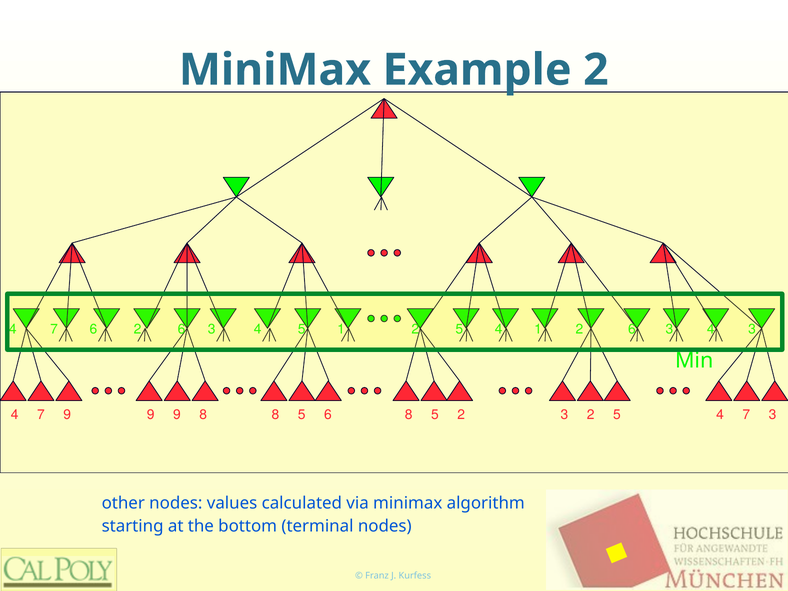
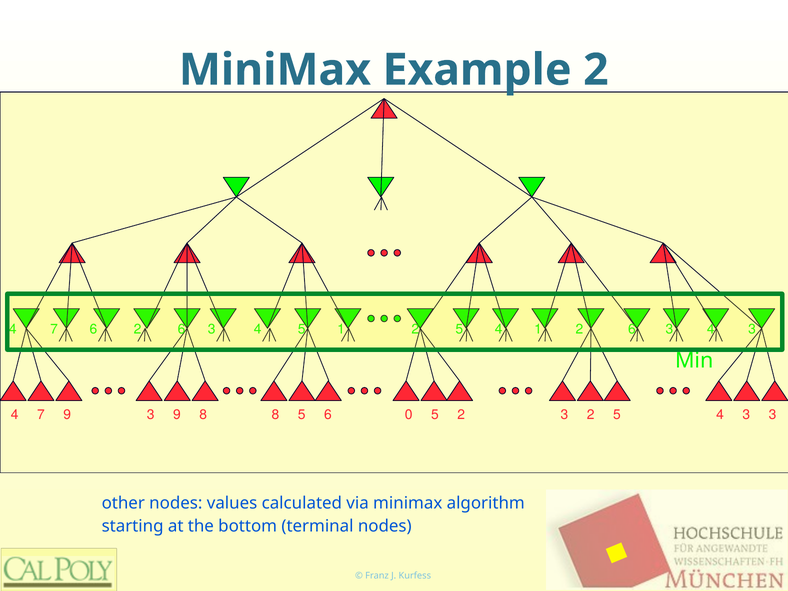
7 9 9: 9 -> 3 (151, 415)
6 8: 8 -> 0 (409, 415)
5 4 7: 7 -> 3 (746, 415)
